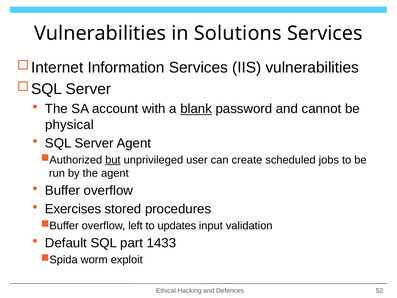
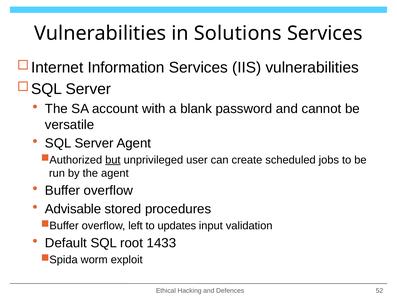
blank underline: present -> none (196, 109)
physical: physical -> versatile (70, 125)
Exercises: Exercises -> Advisable (73, 209)
part: part -> root (132, 243)
